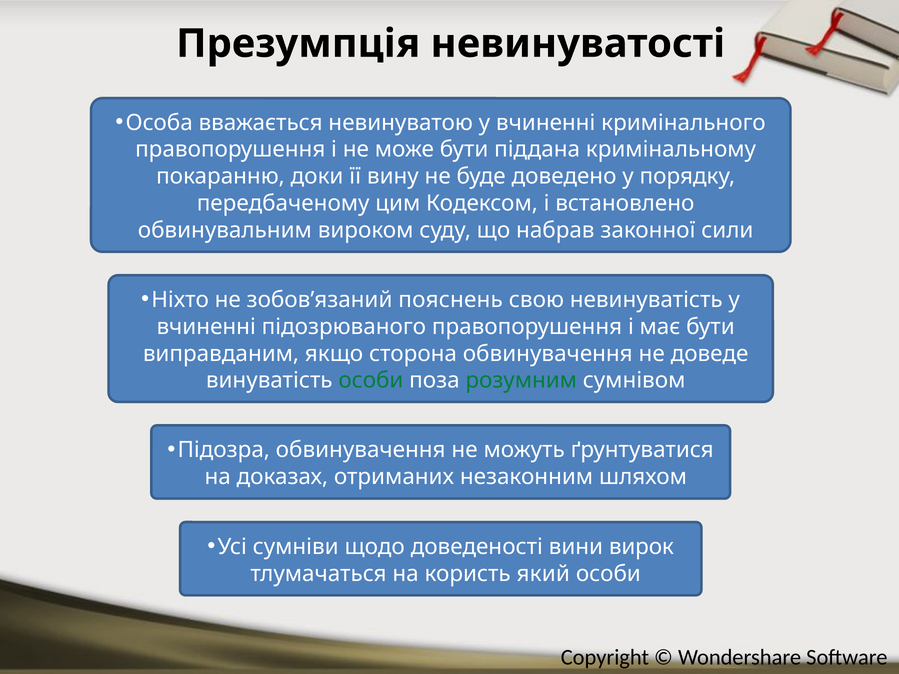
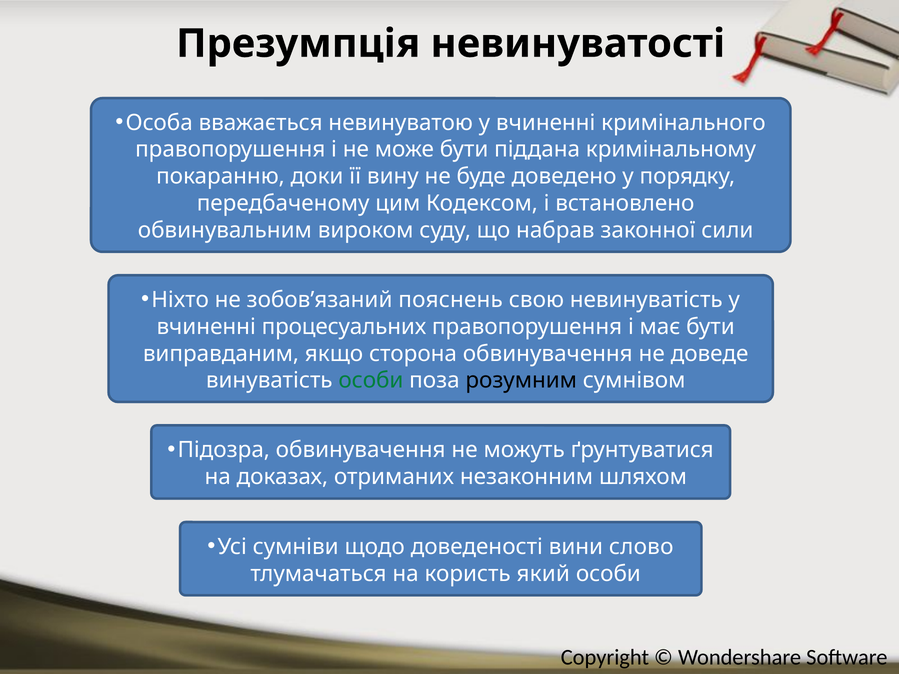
підозрюваного: підозрюваного -> процесуальних (344, 327)
розумним colour: green -> black (521, 381)
вирок: вирок -> слово (641, 547)
